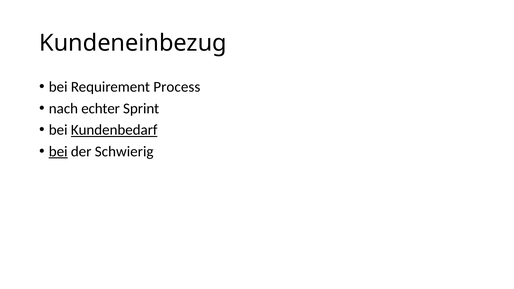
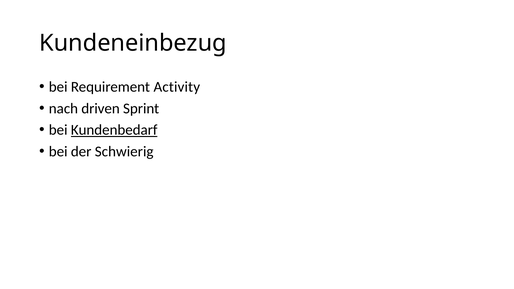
Process: Process -> Activity (177, 87)
echter: echter -> driven (101, 108)
bei underline: present -> none (58, 152)
